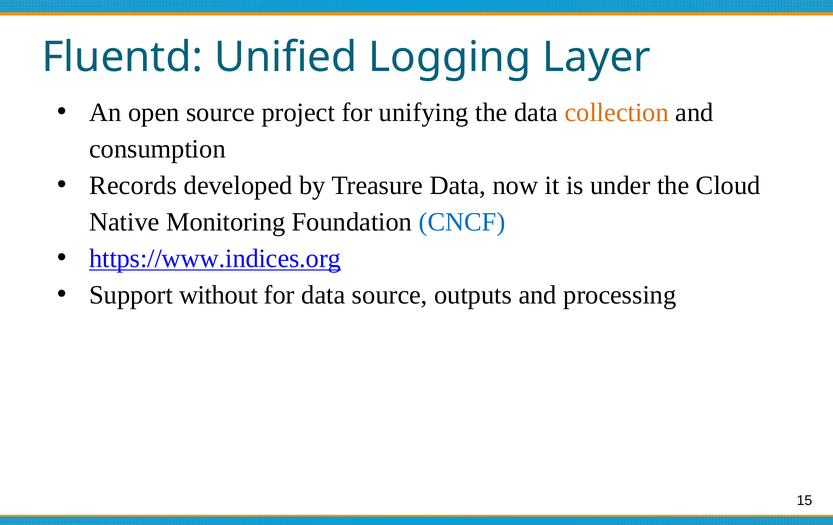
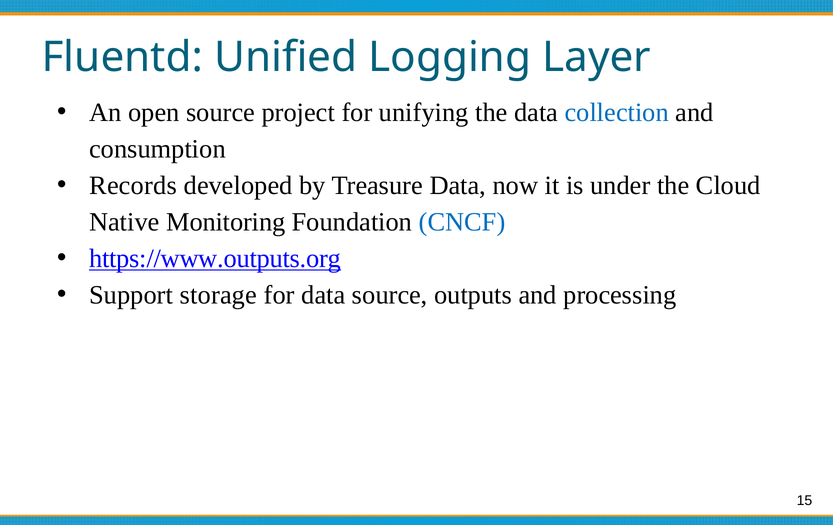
collection colour: orange -> blue (617, 112)
https://www.indices.org: https://www.indices.org -> https://www.outputs.org (215, 258)
without: without -> storage (218, 295)
